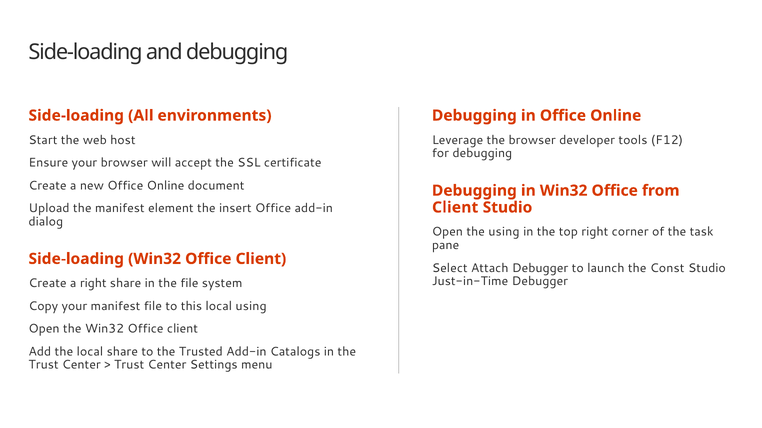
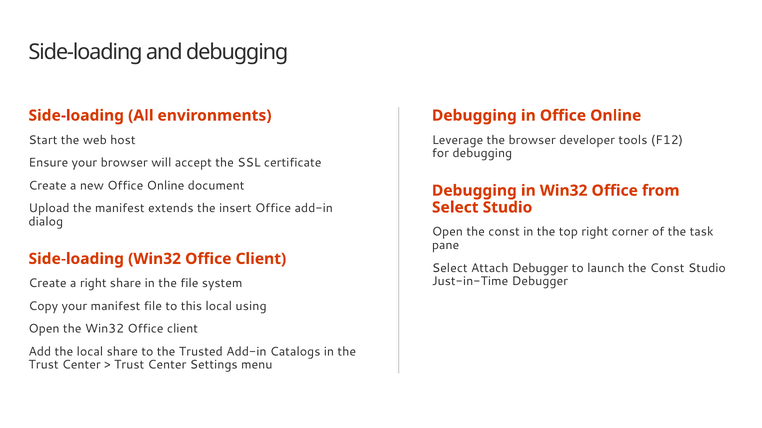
element: element -> extends (171, 208)
Client: Client -> Select (455, 208)
Open the using: using -> const (504, 232)
